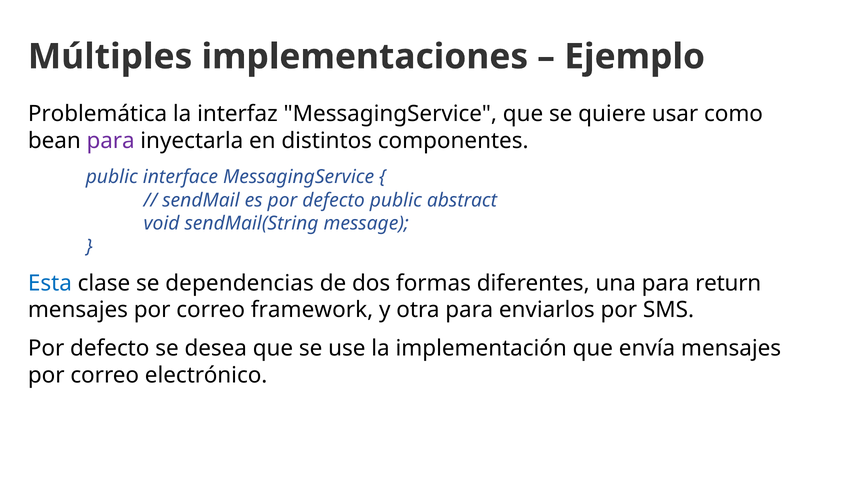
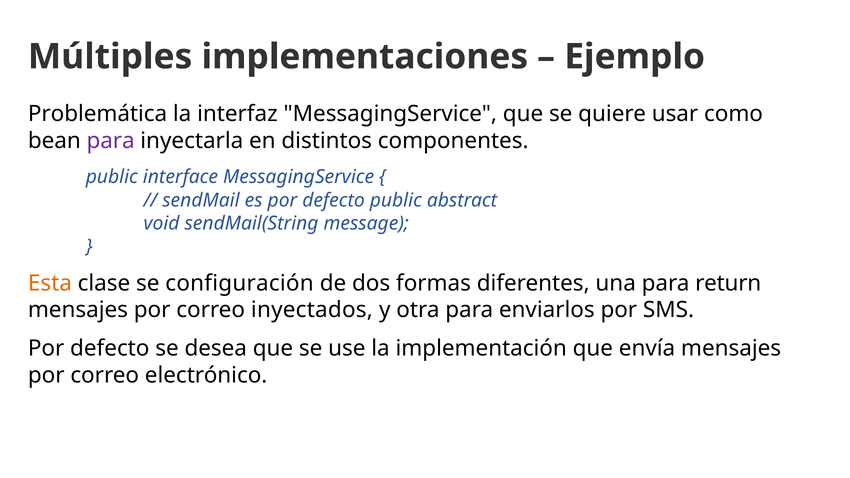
Esta colour: blue -> orange (50, 283)
dependencias: dependencias -> configuración (240, 283)
framework: framework -> inyectados (312, 310)
